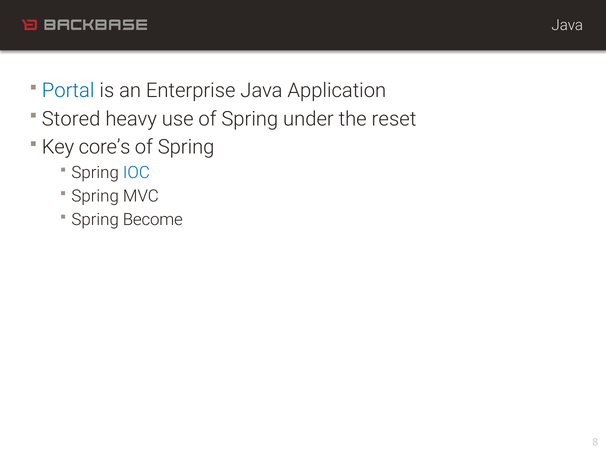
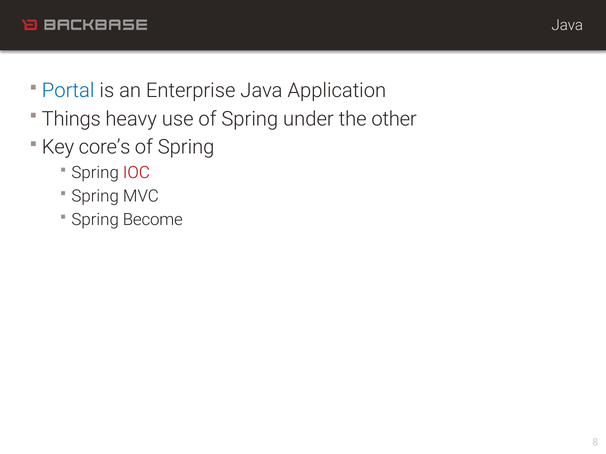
Stored: Stored -> Things (71, 119)
reset: reset -> other (394, 119)
IOC colour: blue -> red (136, 173)
